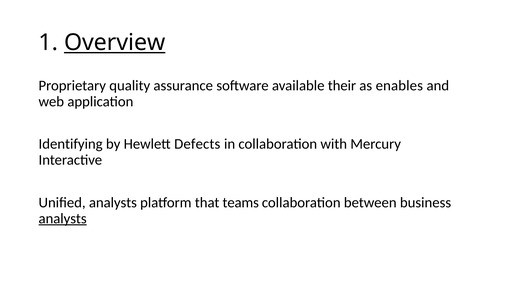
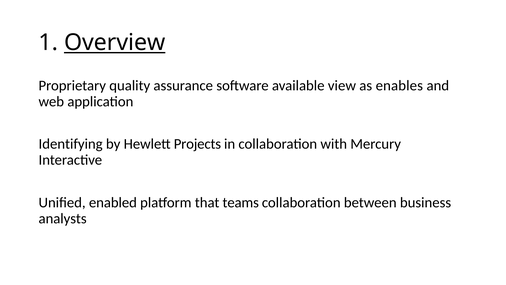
their: their -> view (342, 86)
Defects: Defects -> Projects (197, 144)
Unified analysts: analysts -> enabled (113, 202)
analysts underline: present -> none (63, 218)
